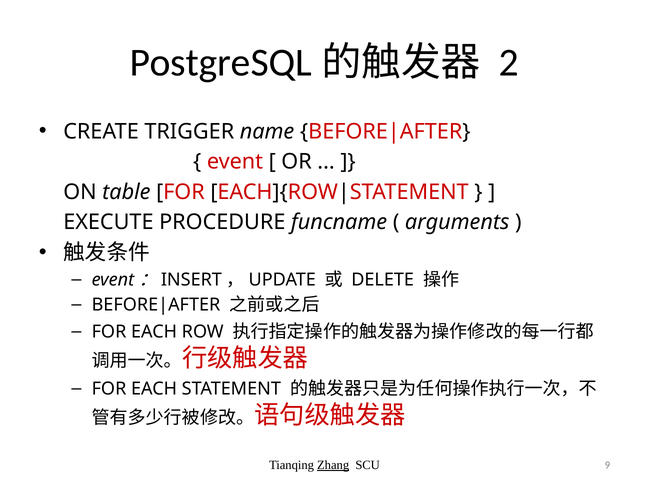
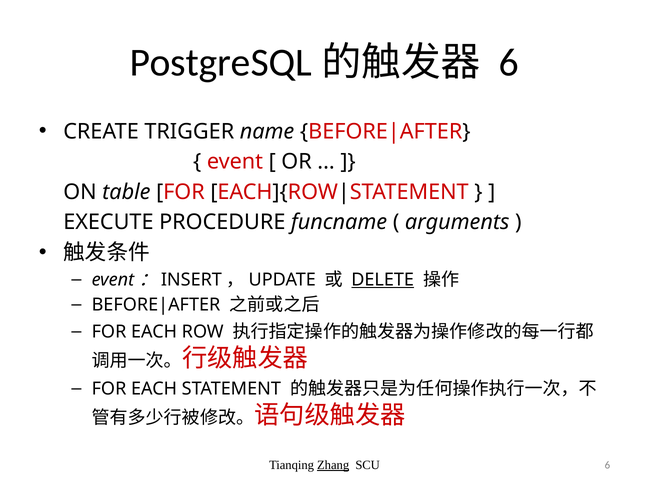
2: 2 -> 6 (509, 63)
DELETE underline: none -> present (383, 280)
SCU 9: 9 -> 6 (607, 465)
